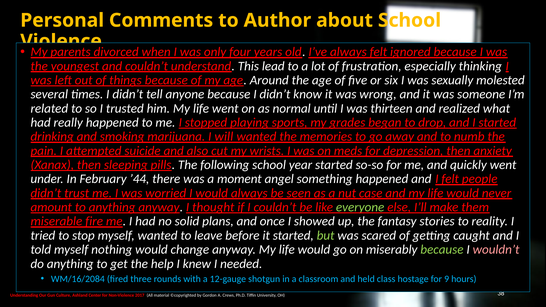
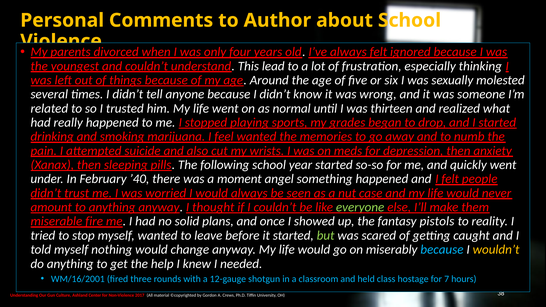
will: will -> feel (224, 137)
’44: ’44 -> ’40 (139, 179)
stories: stories -> pistols (437, 221)
because colour: light green -> light blue (442, 250)
wouldn’t colour: pink -> yellow (496, 250)
WM/16/2084: WM/16/2084 -> WM/16/2001 (78, 279)
9: 9 -> 7 (447, 279)
